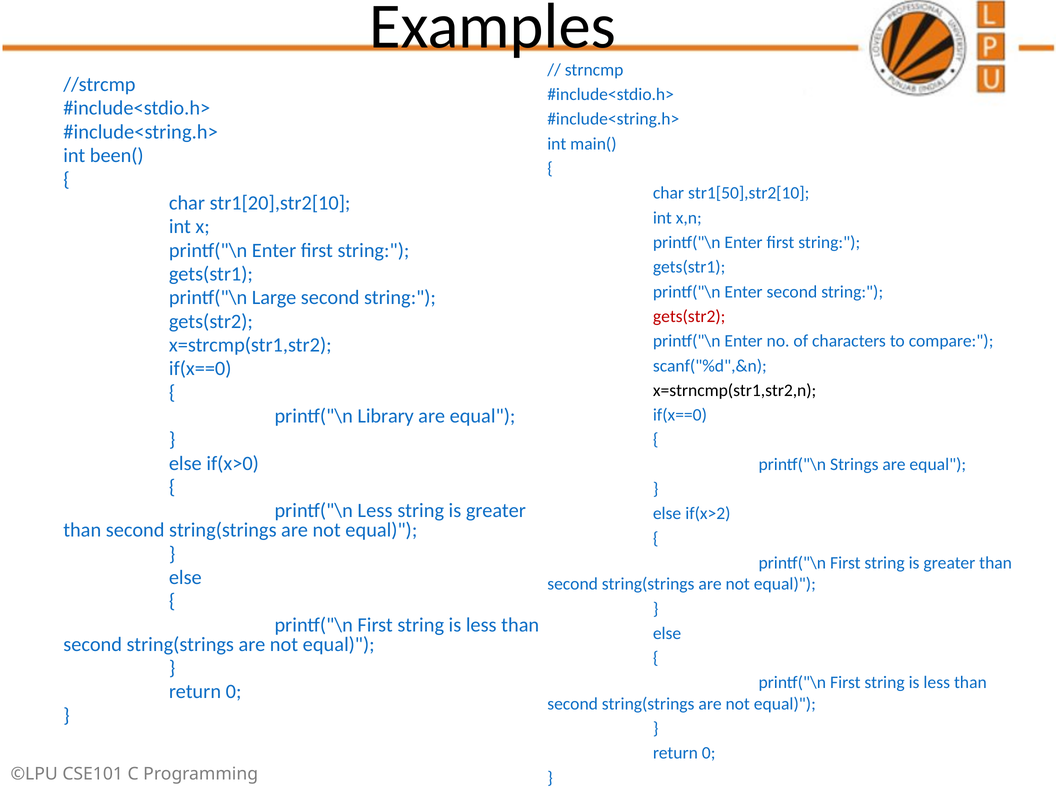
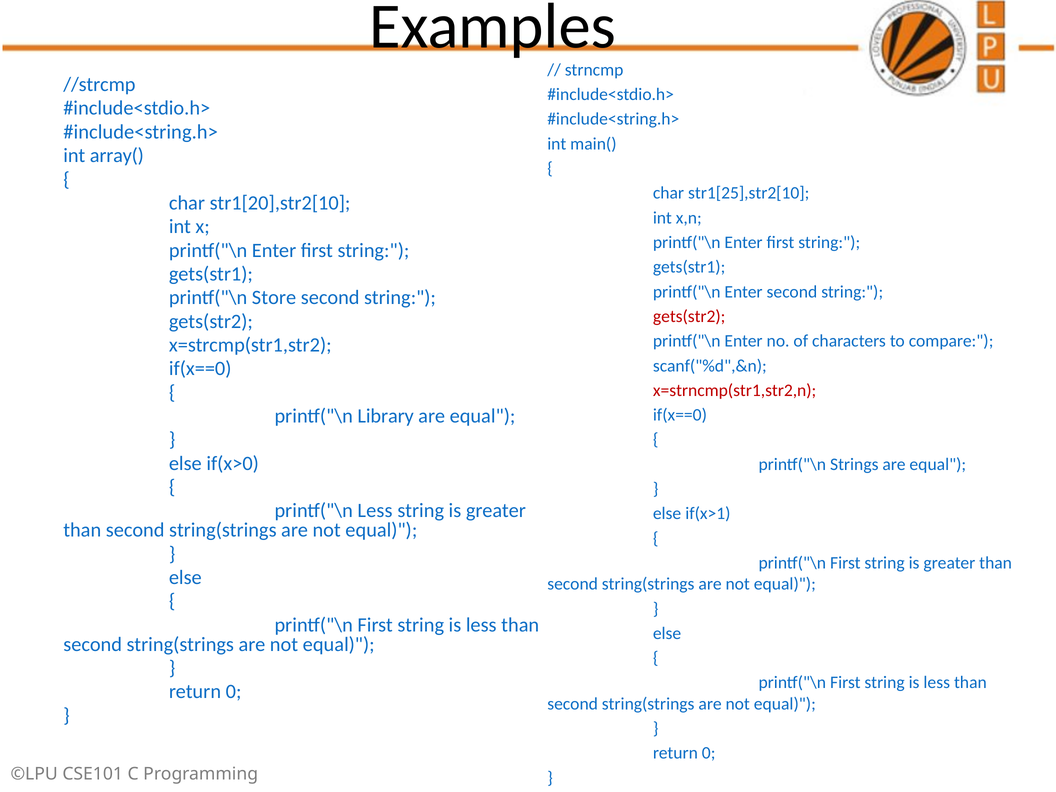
been(: been( -> array( (117, 156)
str1[50],str2[10: str1[50],str2[10 -> str1[25],str2[10 (749, 193)
Large: Large -> Store (274, 298)
x=strncmp(str1,str2,n colour: black -> red (735, 390)
if(x>2: if(x>2 -> if(x>1 (708, 514)
